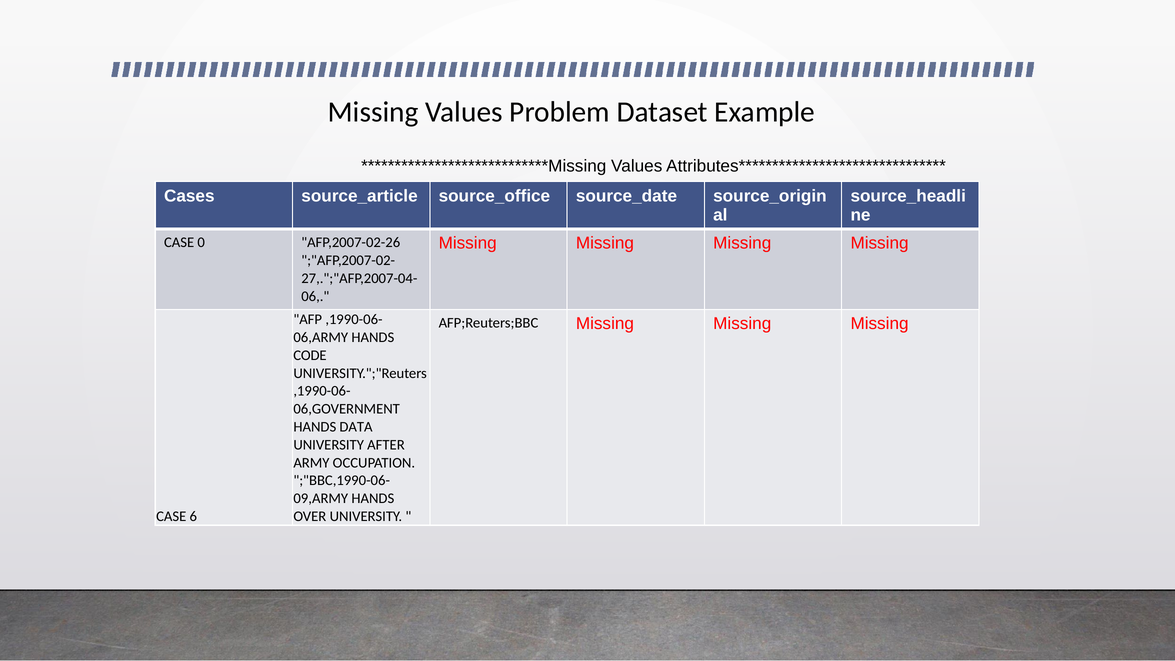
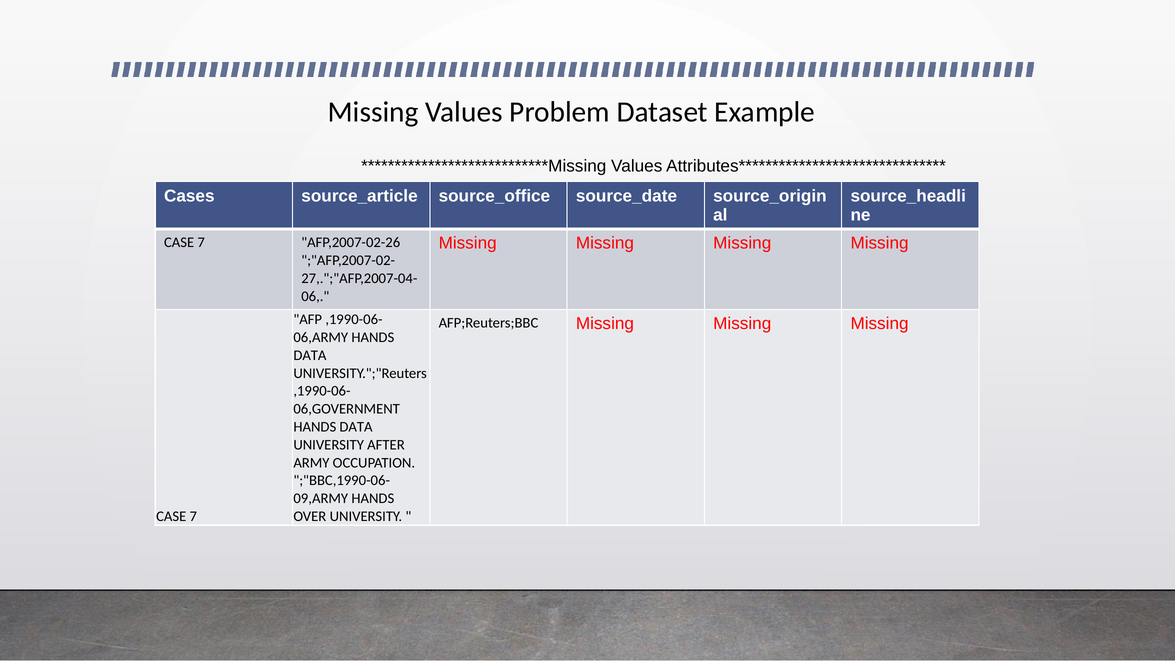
0: 0 -> 7 (201, 242)
CODE: CODE -> DATA (310, 355)
6: 6 -> 7 (193, 516)
